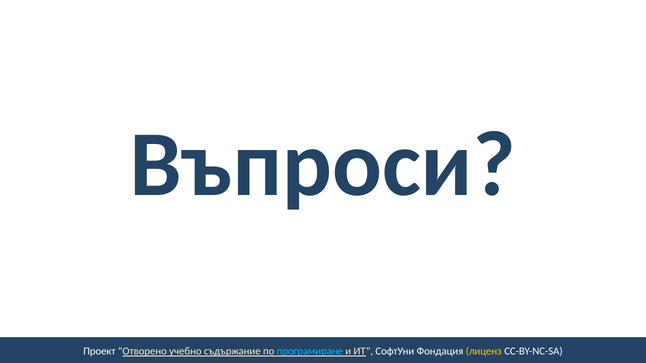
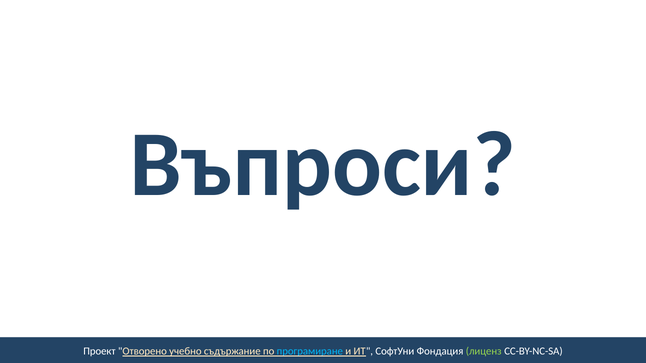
лиценз colour: yellow -> light green (484, 352)
